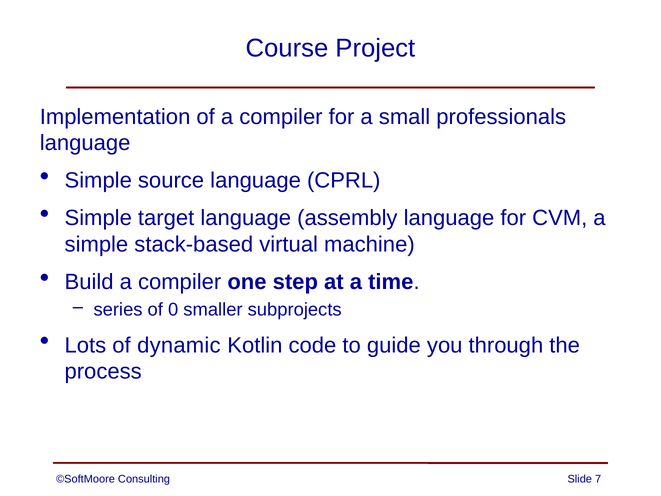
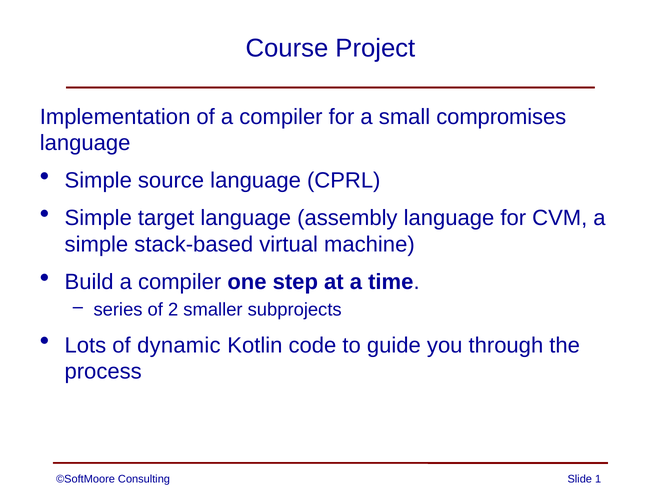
professionals: professionals -> compromises (501, 117)
0: 0 -> 2 (173, 310)
7: 7 -> 1 (598, 479)
